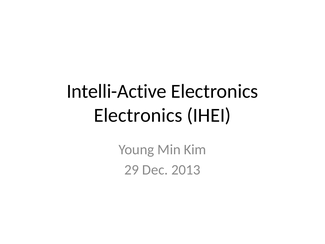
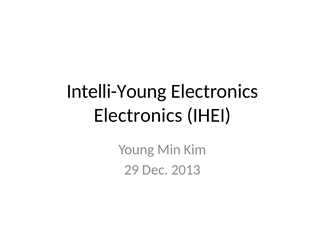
Intelli-Active: Intelli-Active -> Intelli-Young (117, 91)
